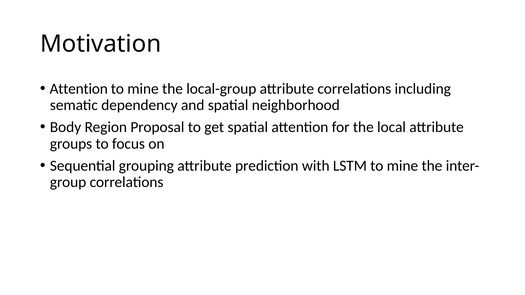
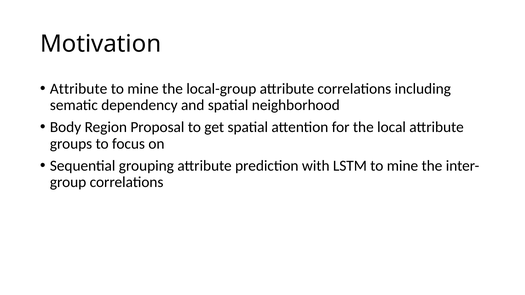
Attention: Attention -> Attribute (79, 89)
